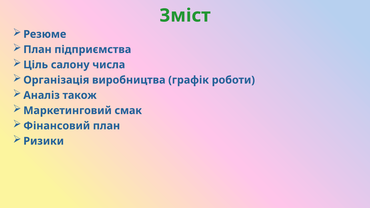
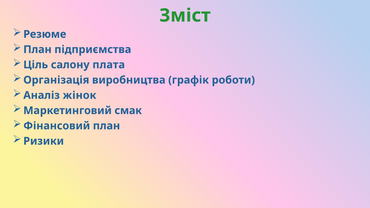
числа: числа -> плата (109, 65)
також: також -> жінок (80, 95)
